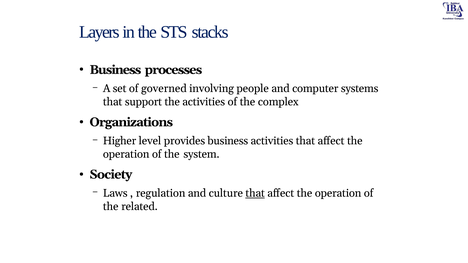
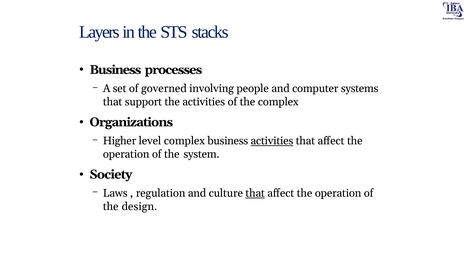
level provides: provides -> complex (184, 141)
activities underline: none -> present (272, 141)
related: related -> design (139, 207)
